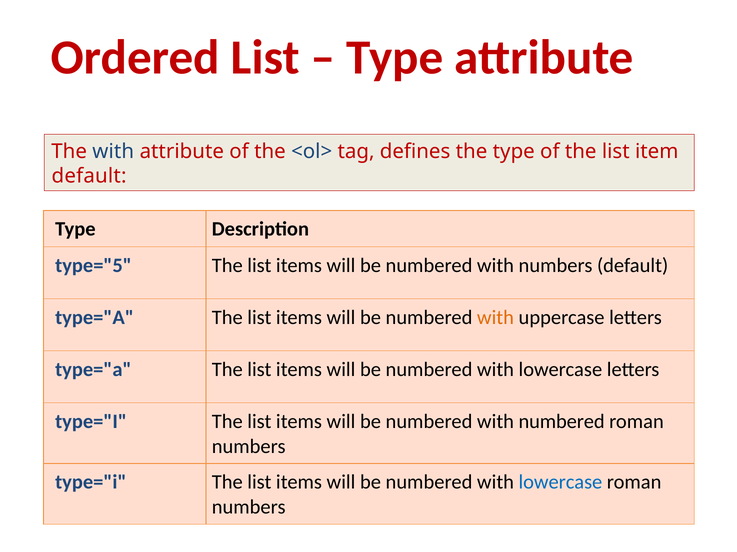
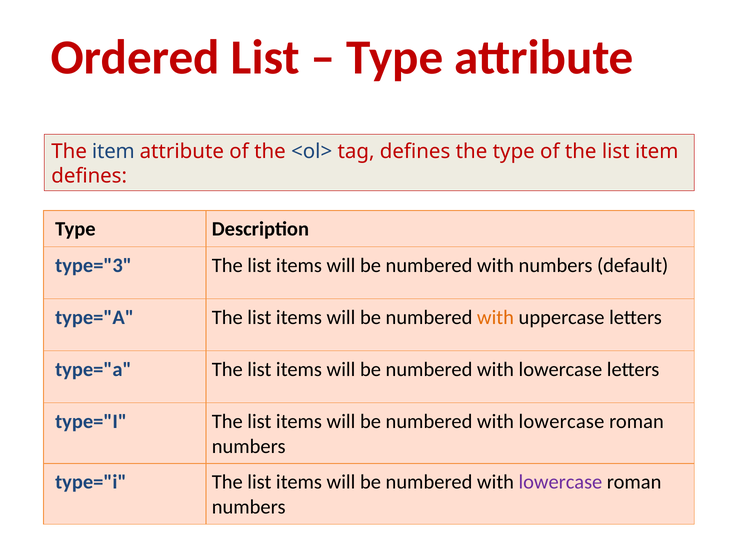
The with: with -> item (113, 152)
default: default -> defines (89, 176)
type="5: type="5 -> type="3 (93, 266)
numbered: numbered -> lowercase (561, 422)
lowercase colour: blue -> purple (560, 483)
